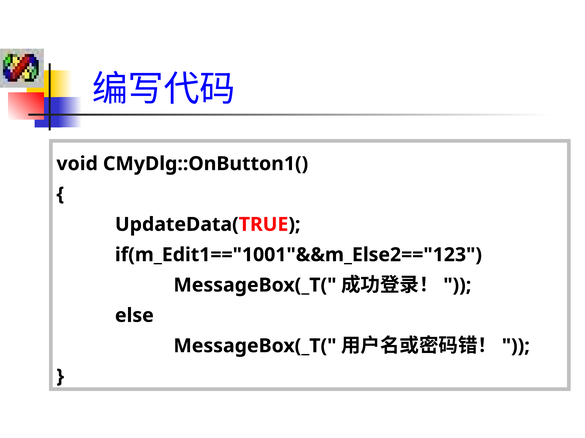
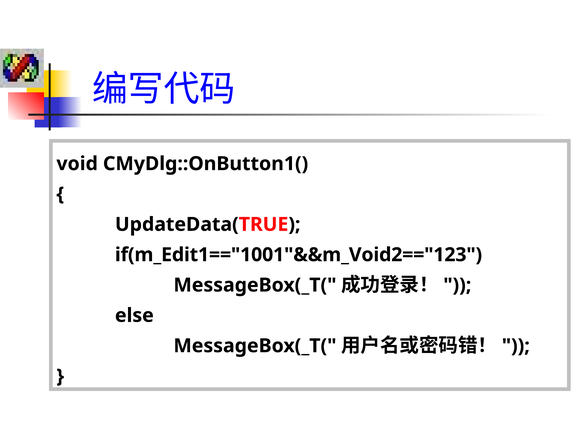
if(m_Edit1=="1001"&&m_Else2=="123: if(m_Edit1=="1001"&&m_Else2=="123 -> if(m_Edit1=="1001"&&m_Void2=="123 (299, 255)
